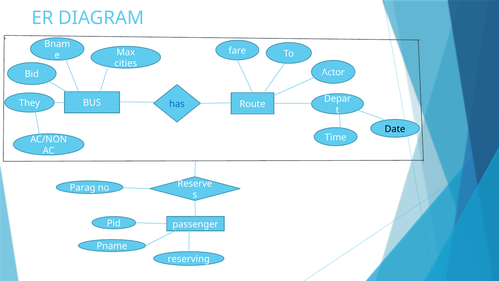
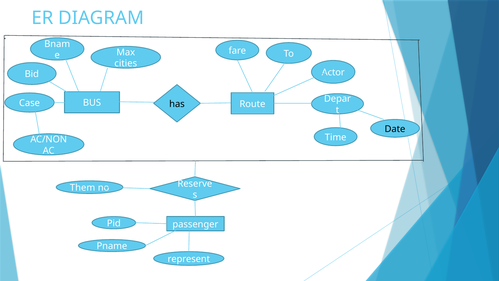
has colour: blue -> black (177, 104)
They: They -> Case (29, 103)
Parag: Parag -> Them (83, 188)
reserving: reserving -> represent (189, 259)
